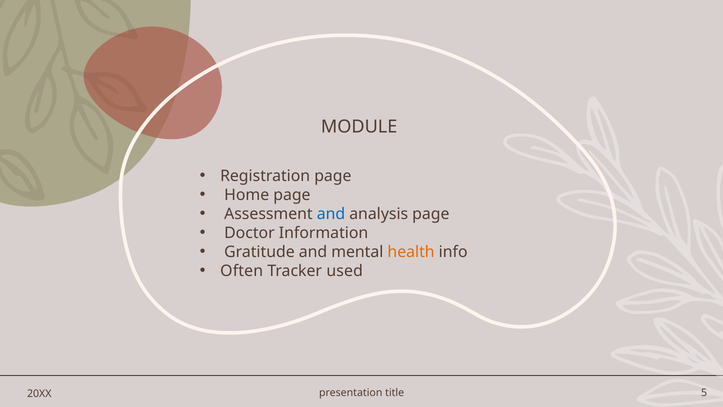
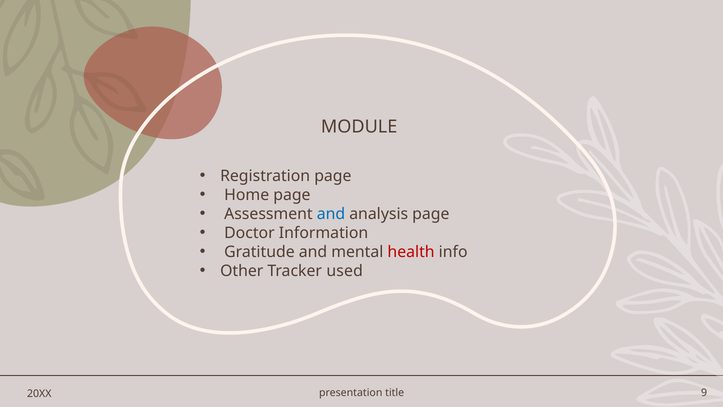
health colour: orange -> red (411, 252)
Often: Often -> Other (242, 271)
5: 5 -> 9 (704, 392)
